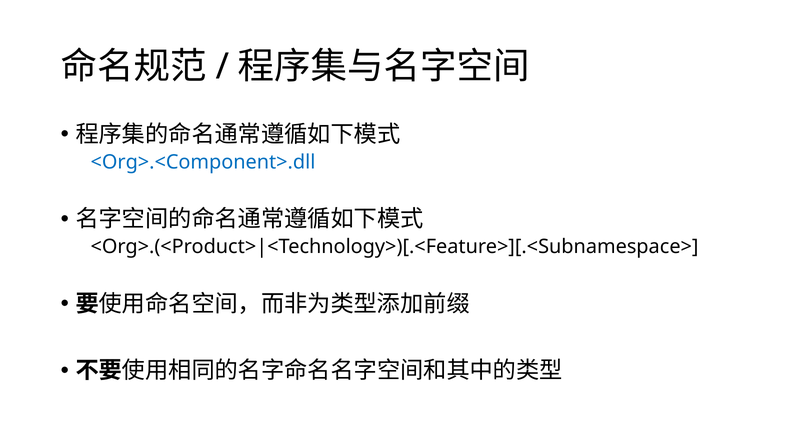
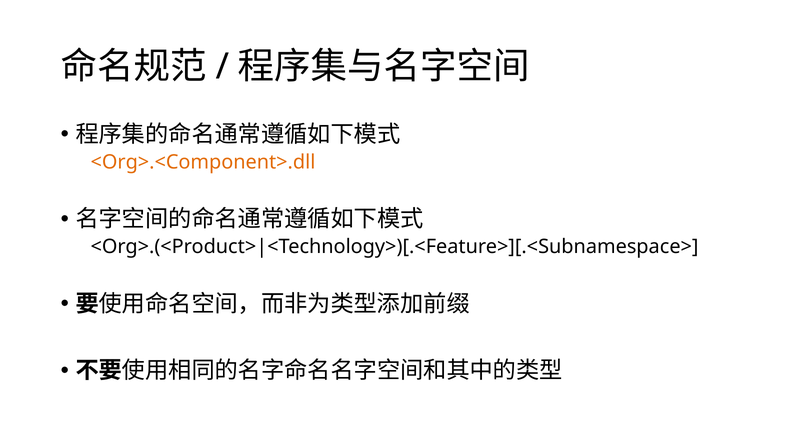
<Org>.<Component>.dll colour: blue -> orange (203, 162)
